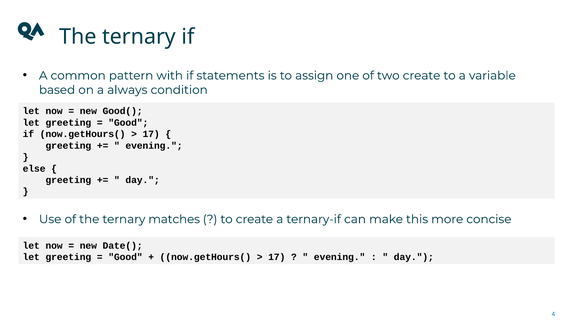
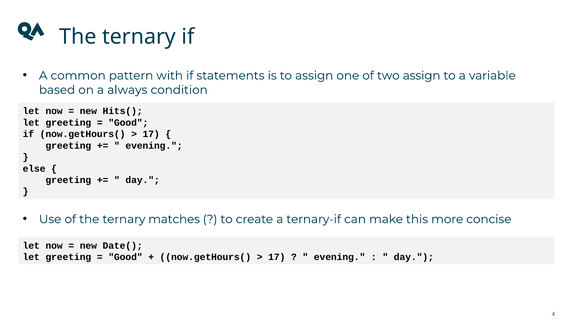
two create: create -> assign (422, 75)
Good(: Good( -> Hits( (123, 111)
